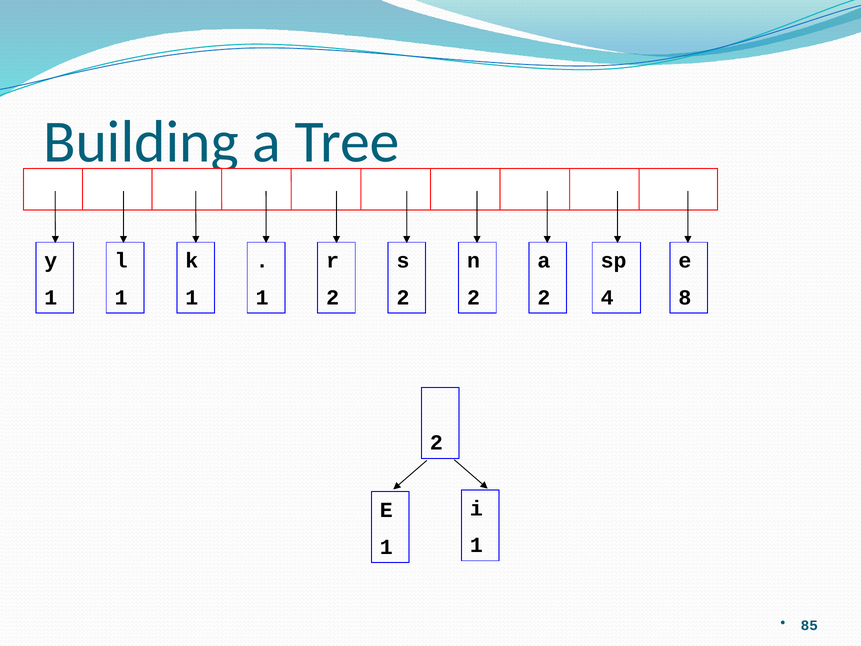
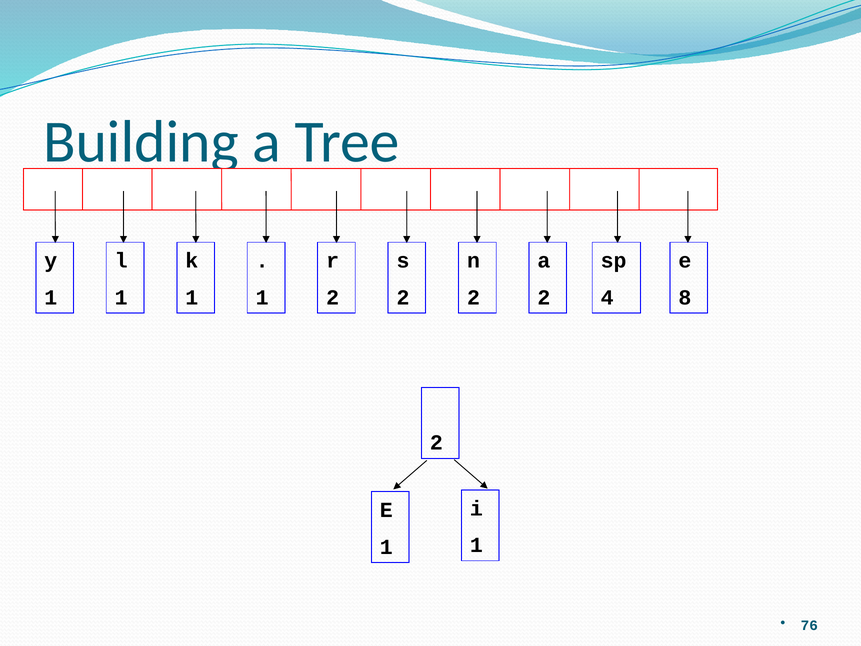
85: 85 -> 76 (809, 625)
